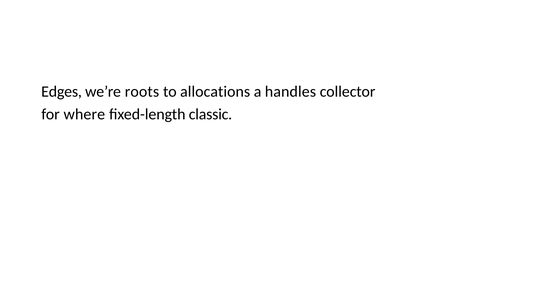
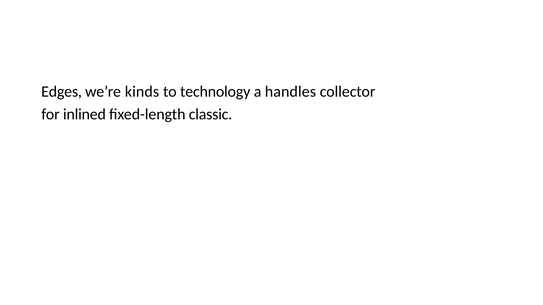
roots: roots -> kinds (142, 92)
allocations: allocations -> technology (215, 92)
where: where -> inlined (84, 115)
